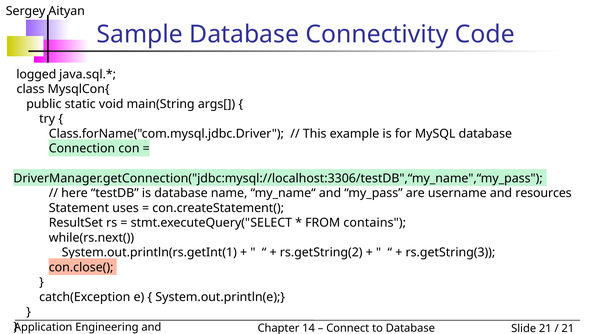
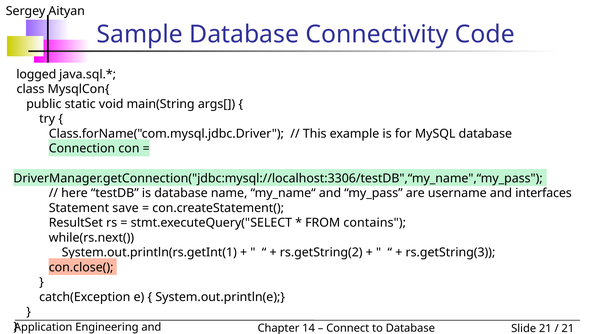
resources: resources -> interfaces (544, 194)
uses: uses -> save (126, 208)
